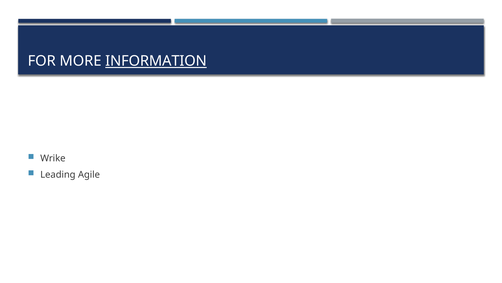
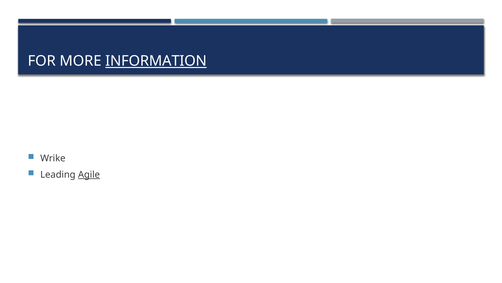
Agile underline: none -> present (89, 174)
